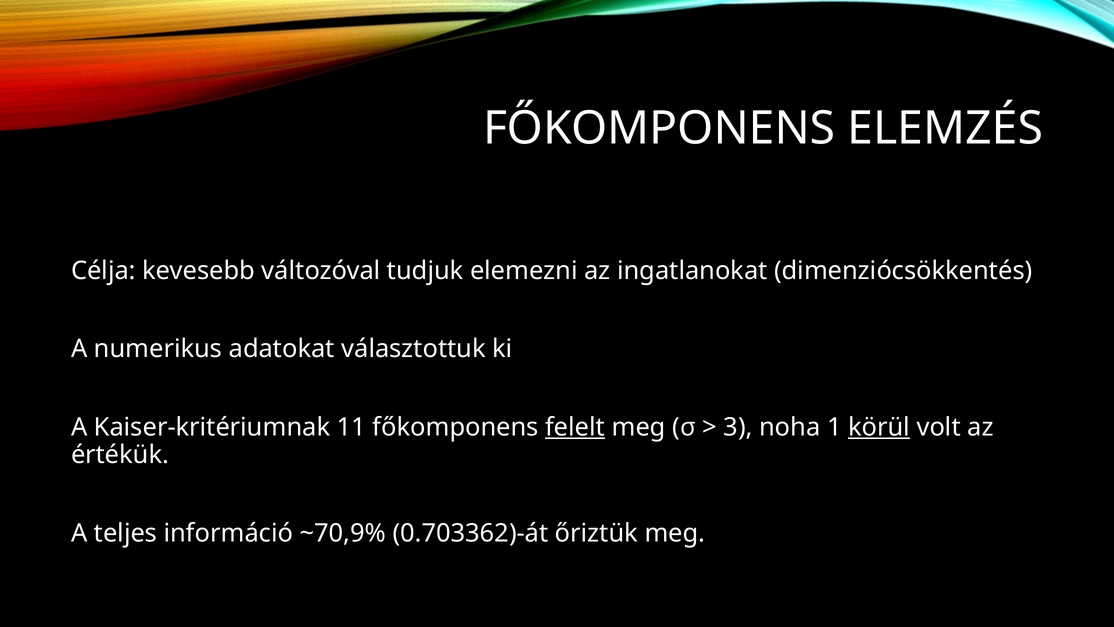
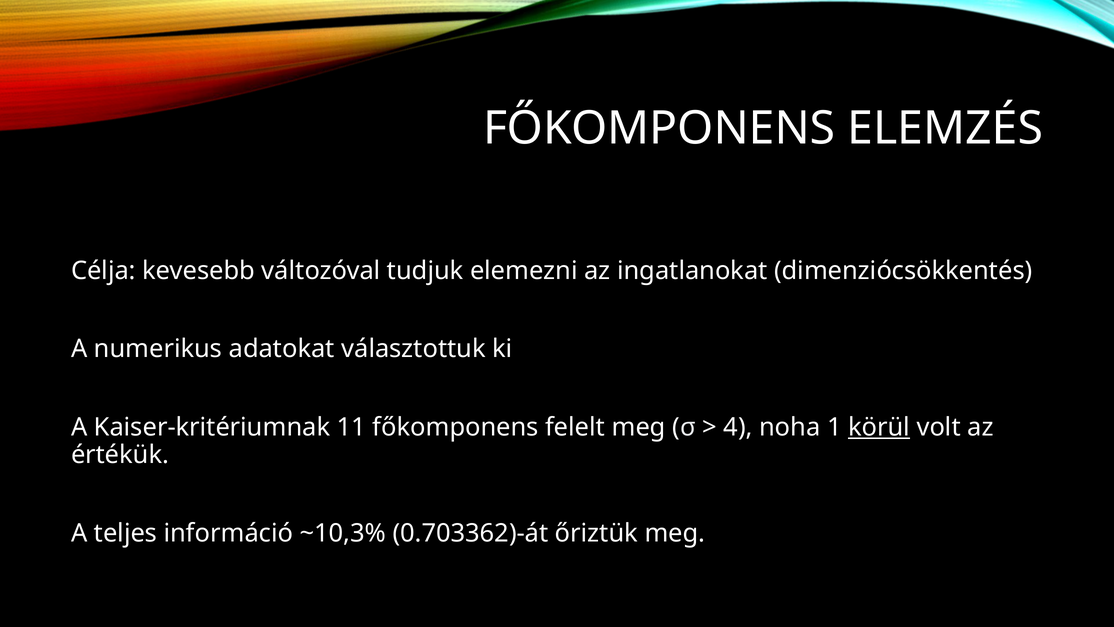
felelt underline: present -> none (575, 427)
3: 3 -> 4 (738, 427)
~70,9%: ~70,9% -> ~10,3% (343, 533)
